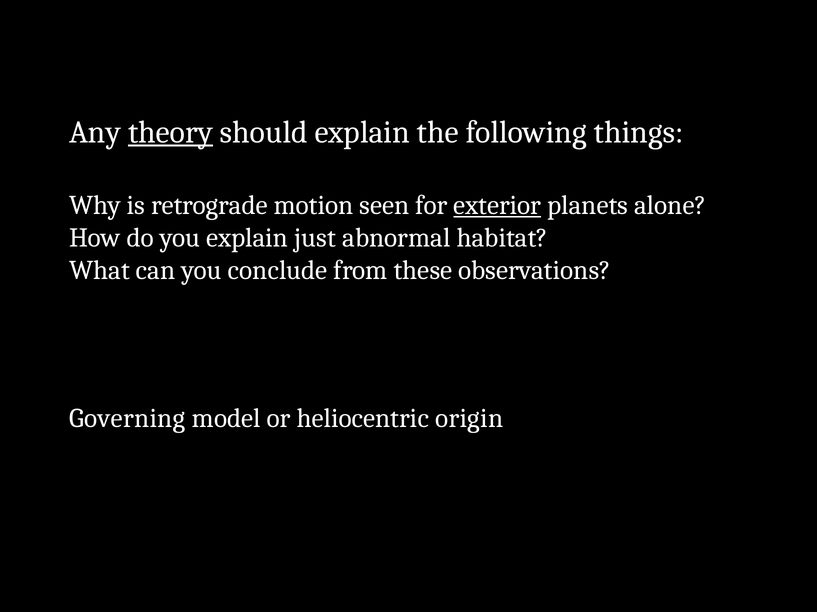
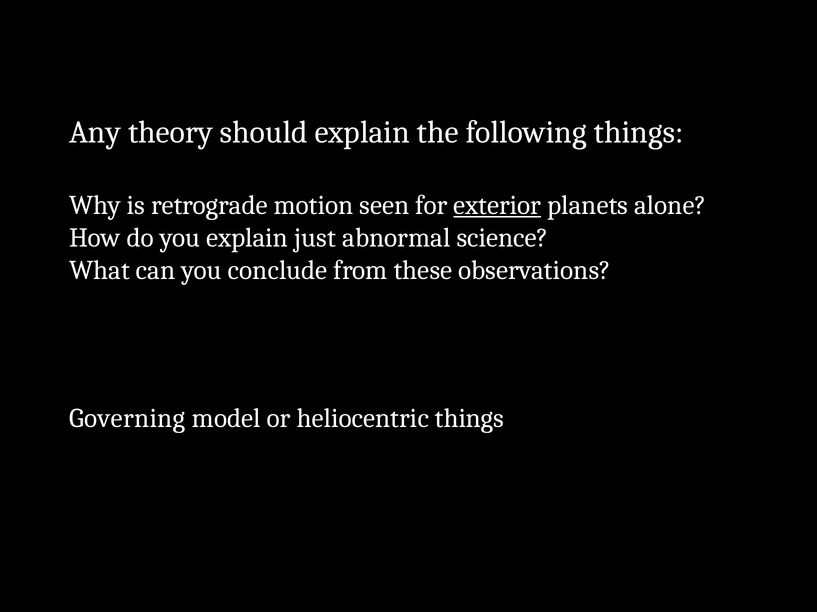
theory underline: present -> none (171, 132)
habitat: habitat -> science (502, 238)
heliocentric origin: origin -> things (469, 419)
